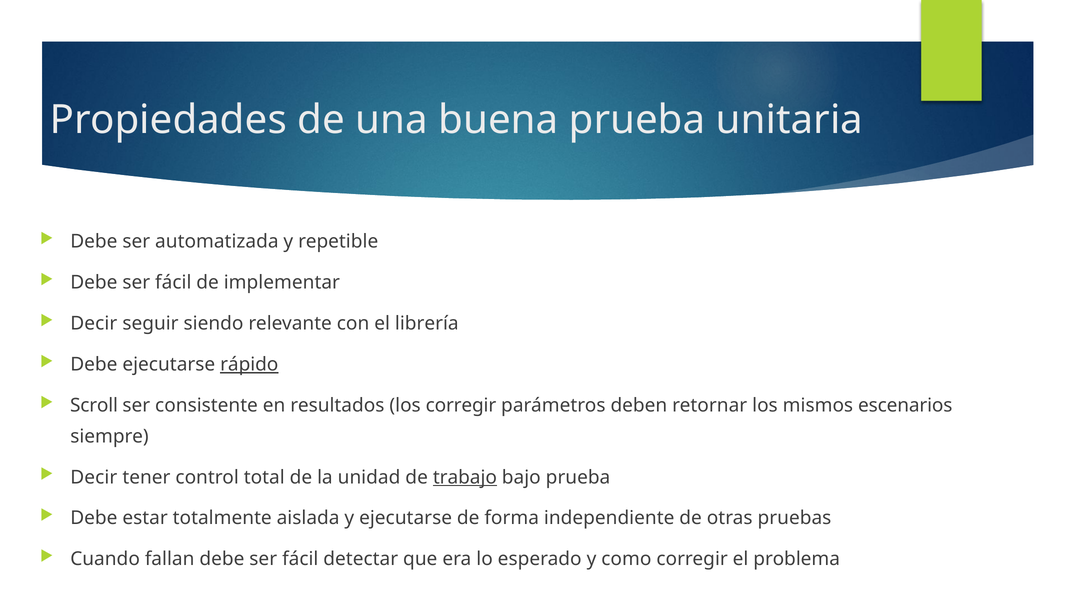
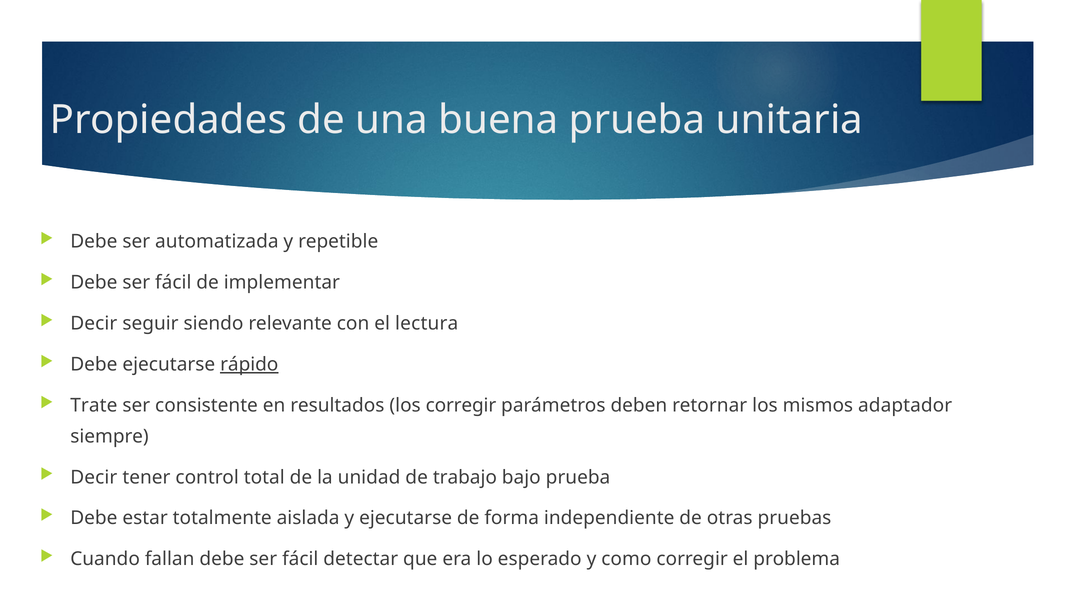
librería: librería -> lectura (427, 324)
Scroll: Scroll -> Trate (94, 406)
escenarios: escenarios -> adaptador (905, 406)
trabajo underline: present -> none (465, 477)
